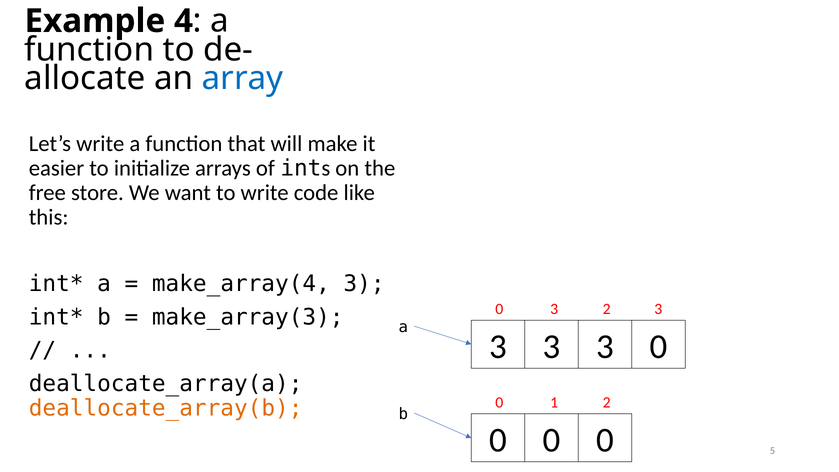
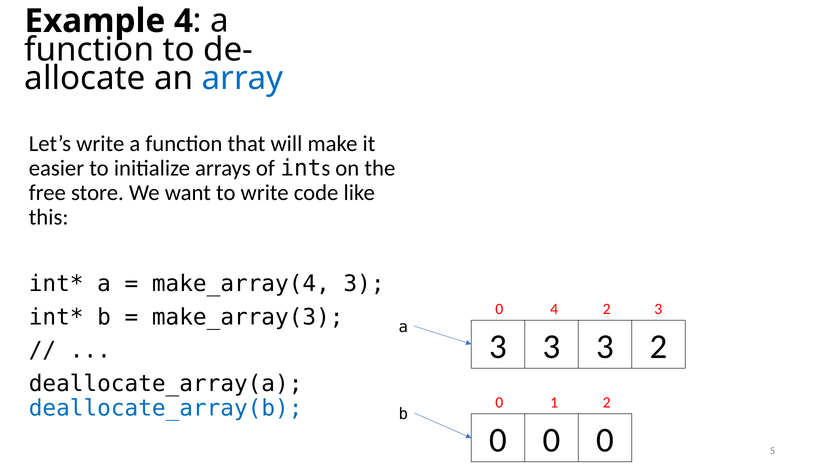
0 3: 3 -> 4 (554, 309)
3 3 0: 0 -> 2 (658, 347)
deallocate_array(b colour: orange -> blue (166, 408)
